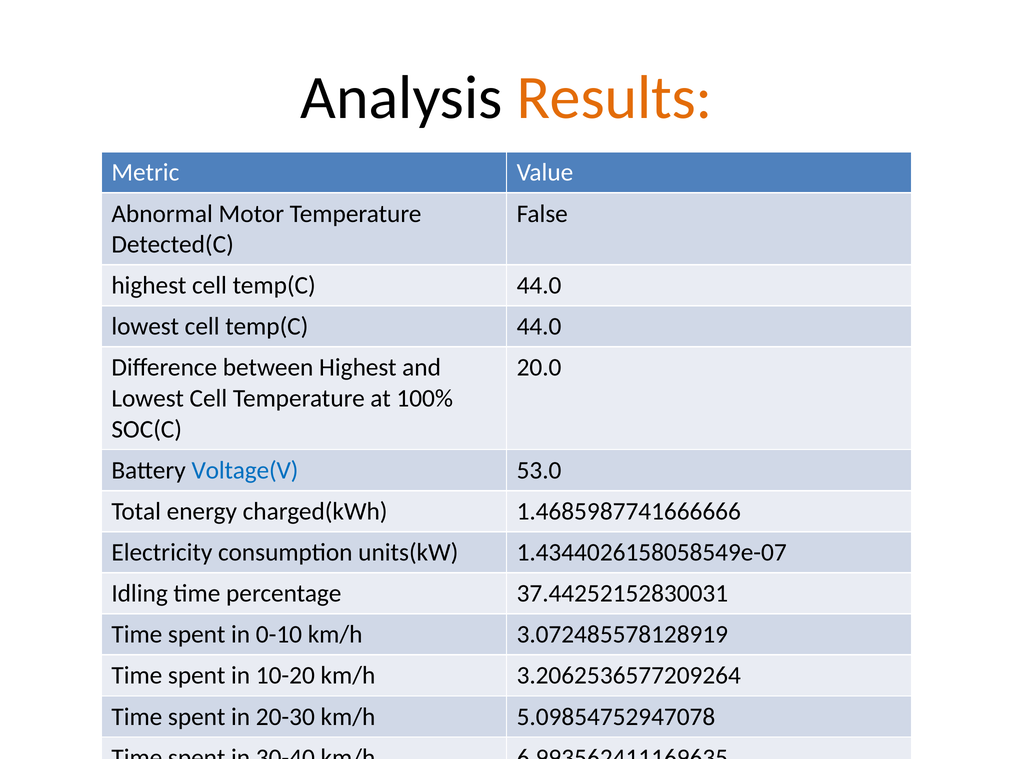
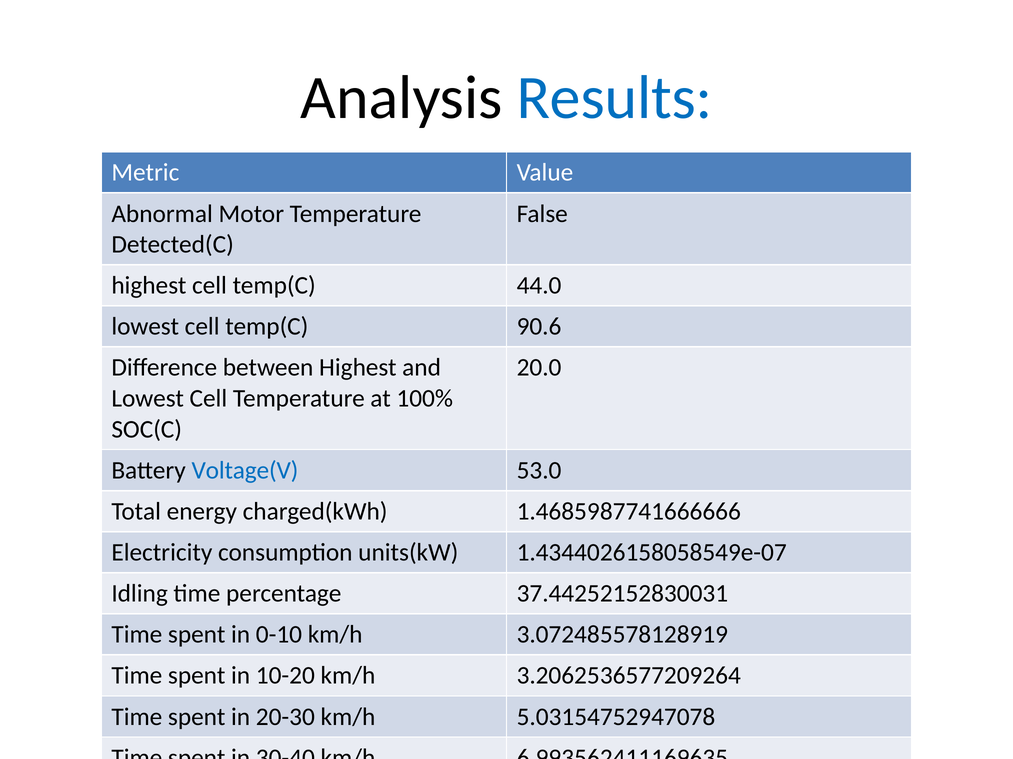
Results colour: orange -> blue (614, 98)
lowest cell temp(C 44.0: 44.0 -> 90.6 (539, 327)
5.09854752947078: 5.09854752947078 -> 5.03154752947078 (616, 717)
